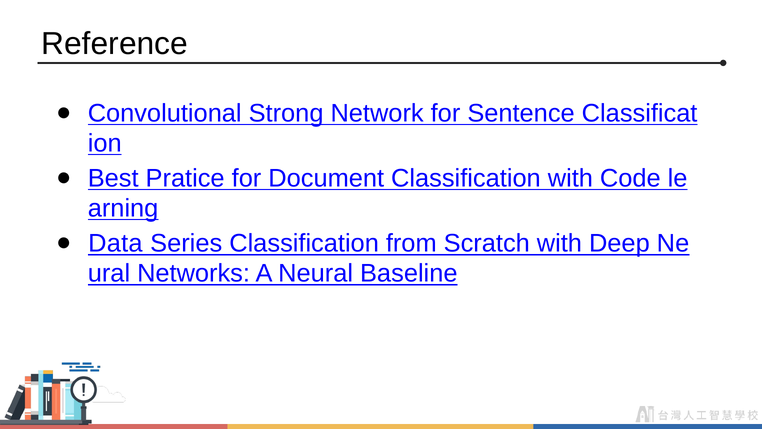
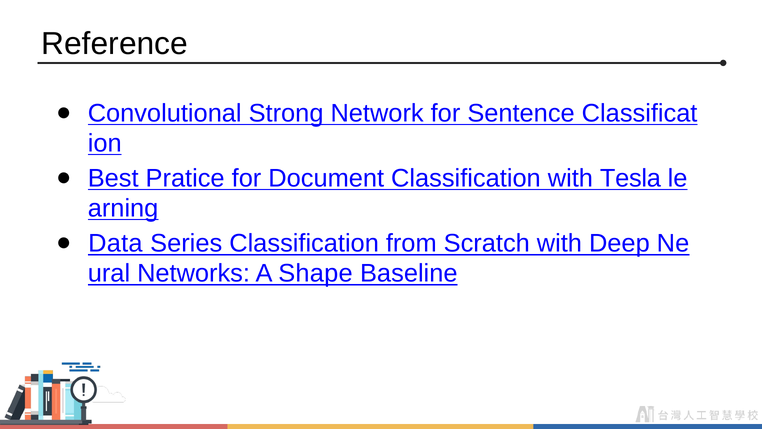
Code: Code -> Tesla (630, 178)
Neural: Neural -> Shape (316, 273)
